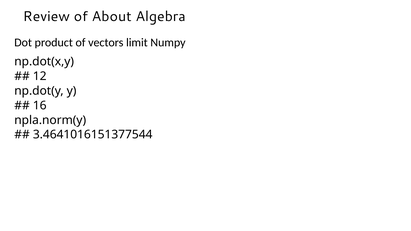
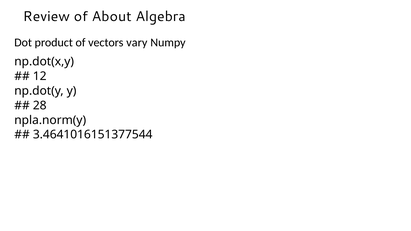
limit: limit -> vary (137, 43)
16: 16 -> 28 (40, 106)
